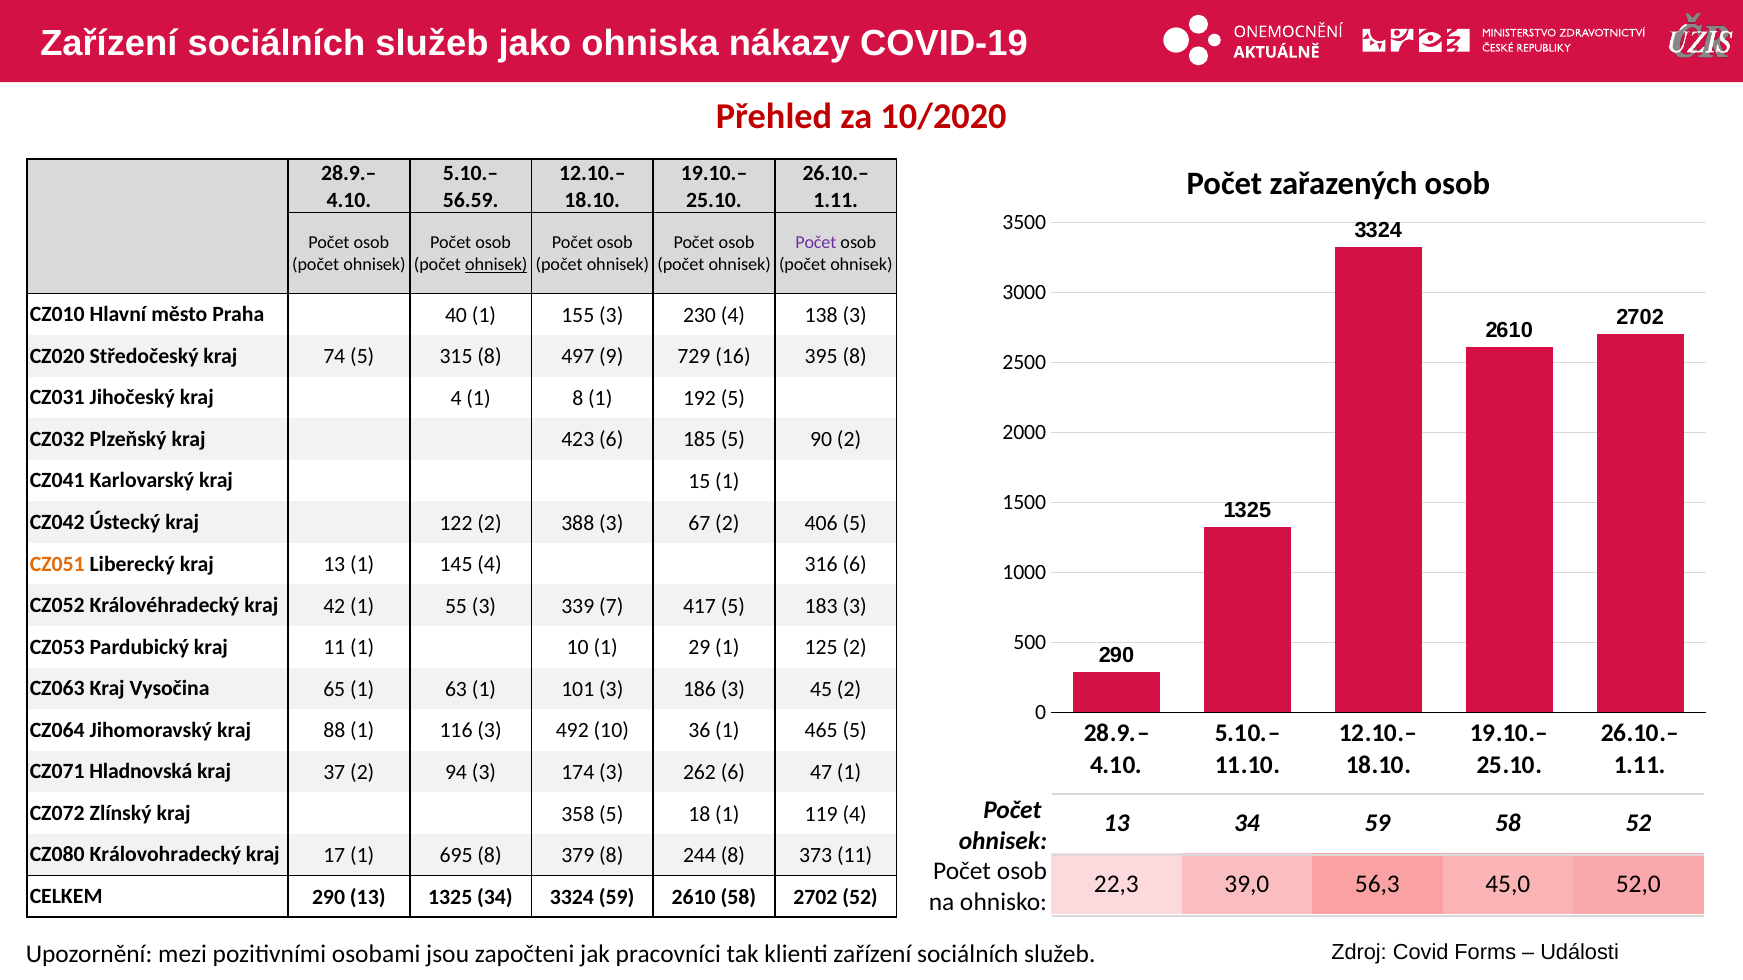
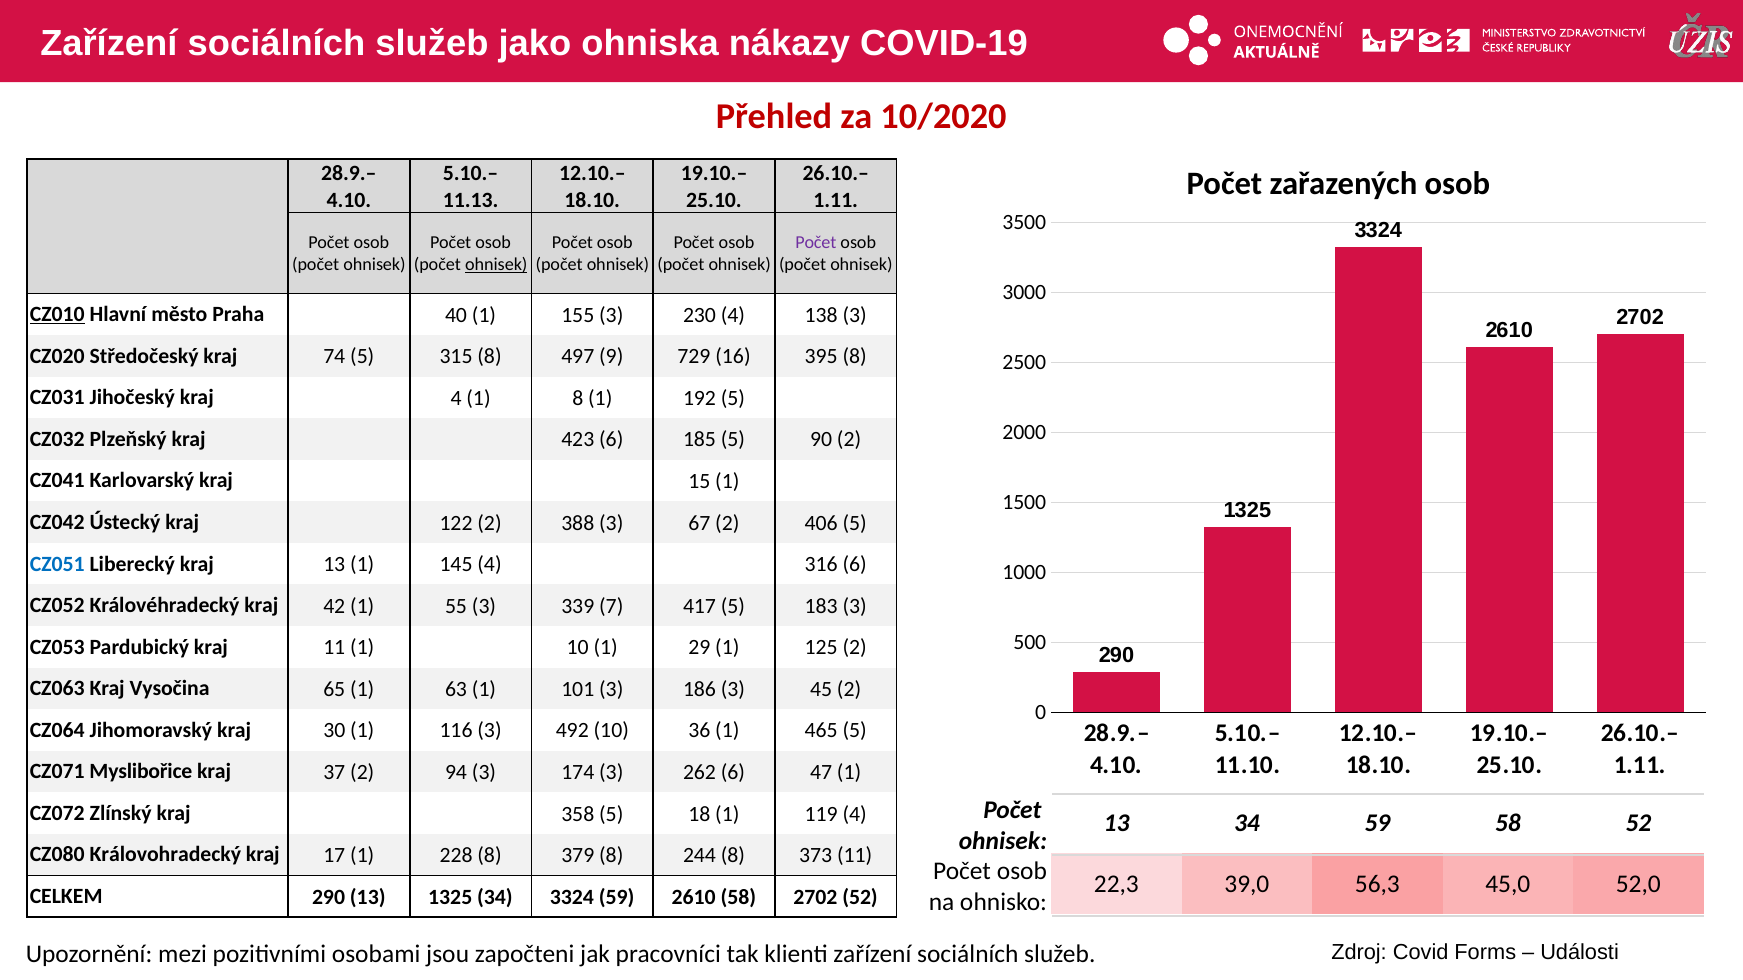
56.59: 56.59 -> 11.13 (471, 200)
CZ010 underline: none -> present (57, 315)
CZ051 colour: orange -> blue (57, 564)
88: 88 -> 30 (334, 731)
Hladnovská: Hladnovská -> Myslibořice (141, 772)
695: 695 -> 228 (456, 856)
